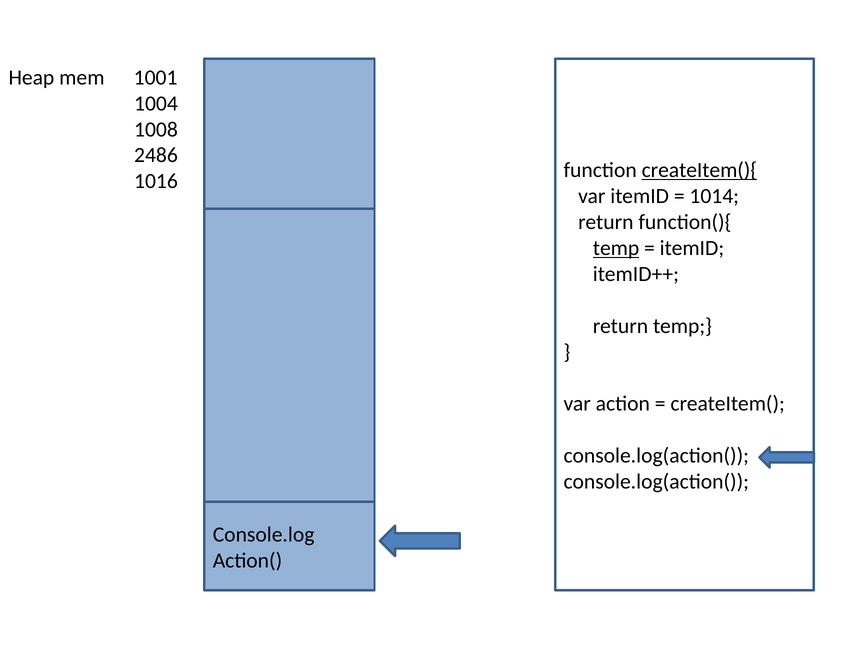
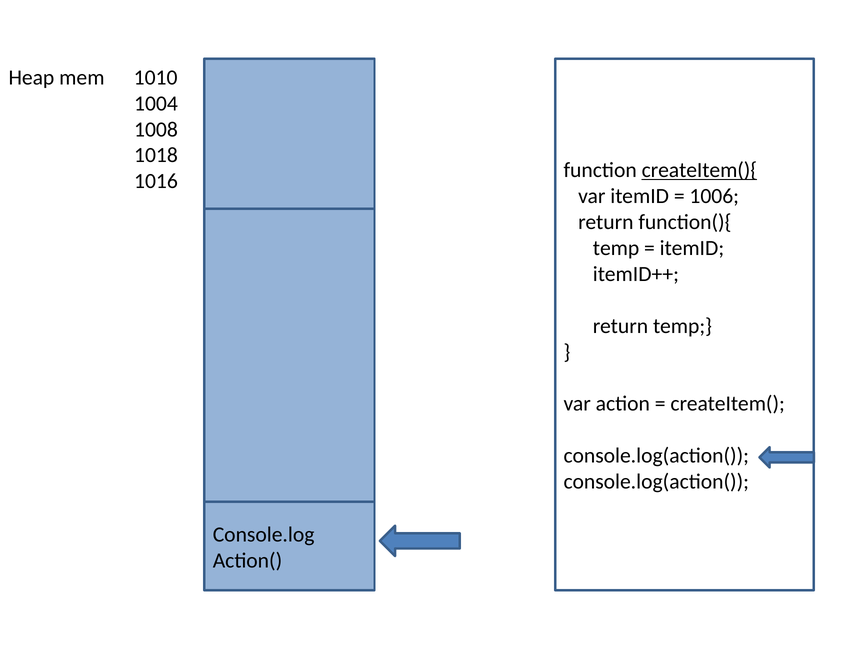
1001: 1001 -> 1010 (156, 77)
2486: 2486 -> 1018 (156, 155)
1014: 1014 -> 1006 (714, 196)
temp underline: present -> none (616, 248)
